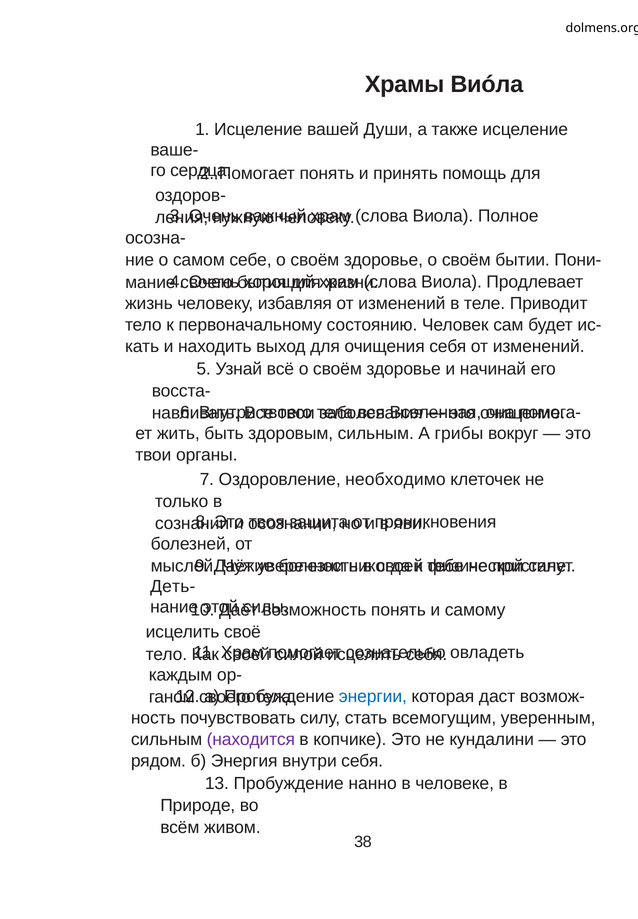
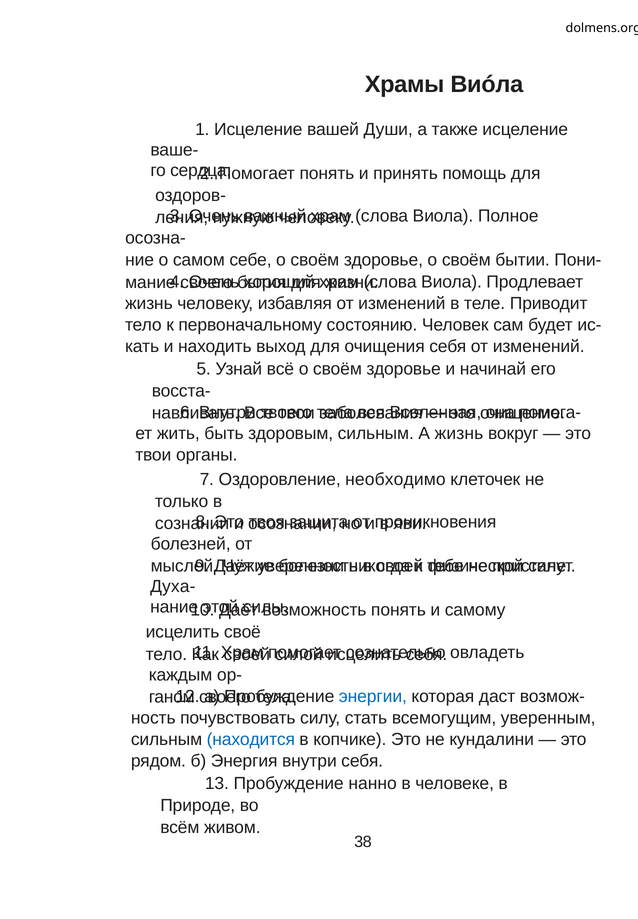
А грибы: грибы -> жизнь (459, 433)
Деть-: Деть- -> Духа- (173, 586)
находится colour: purple -> blue (251, 739)
